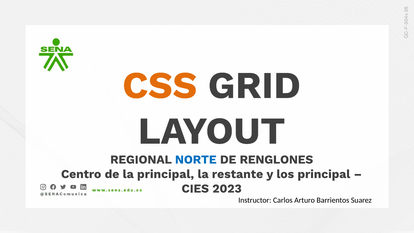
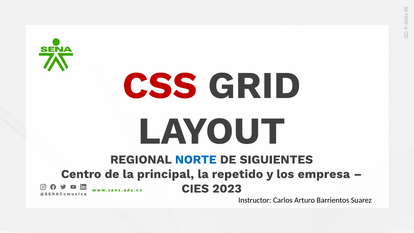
CSS colour: orange -> red (160, 85)
RENGLONES: RENGLONES -> SIGUIENTES (276, 159)
restante: restante -> repetido (238, 174)
los principal: principal -> empresa (324, 174)
